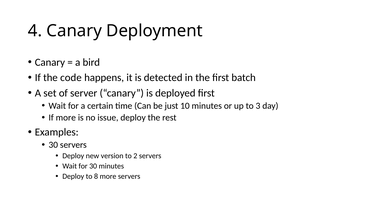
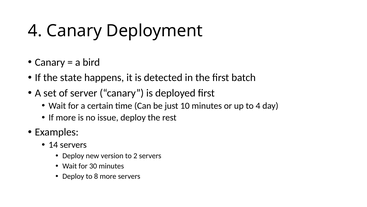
code: code -> state (71, 77)
to 3: 3 -> 4 (258, 105)
30: 30 -> 14 (53, 144)
